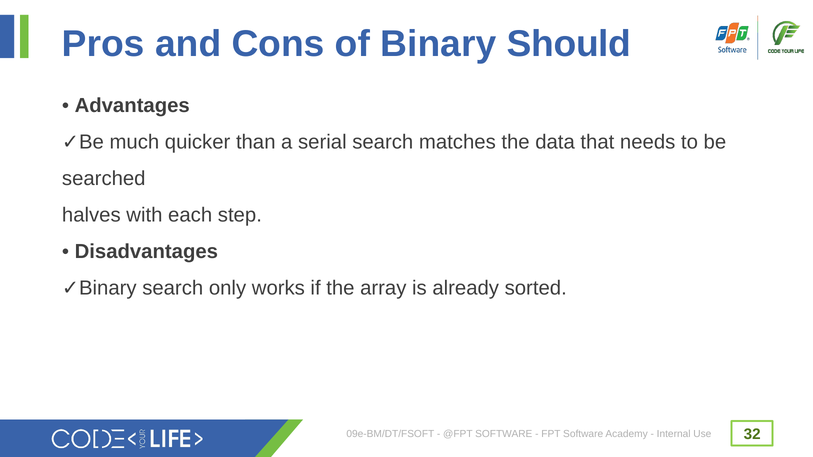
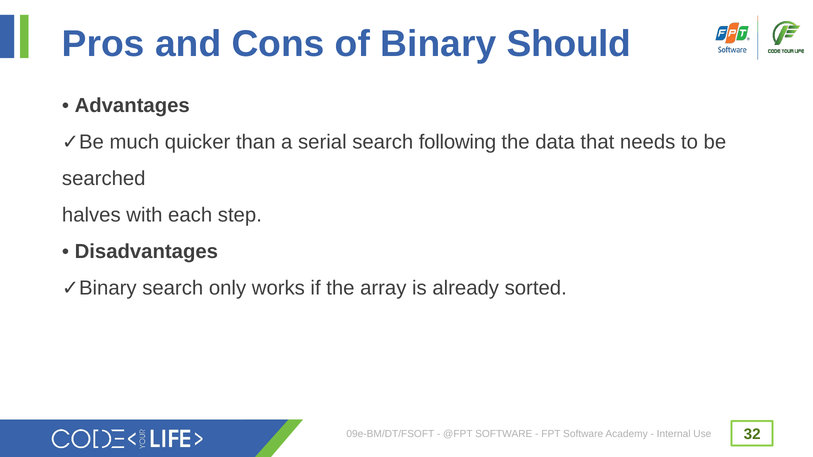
matches: matches -> following (457, 142)
